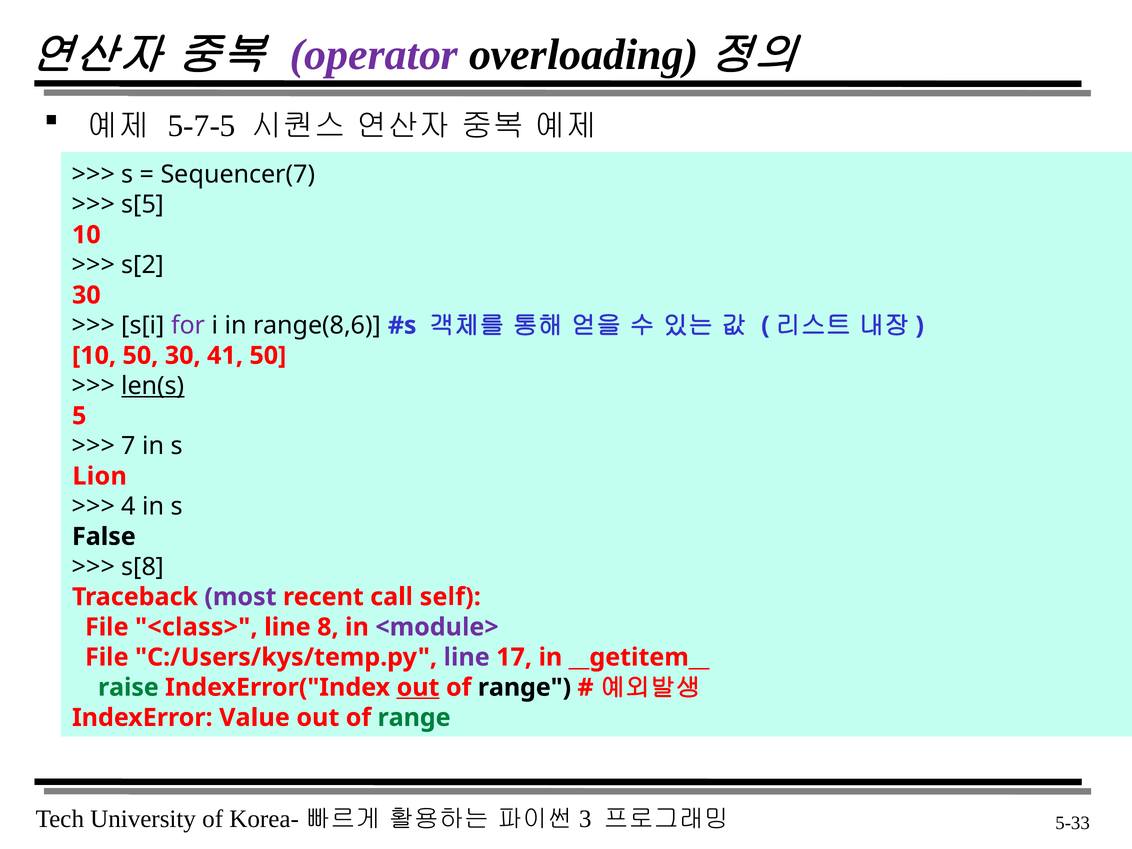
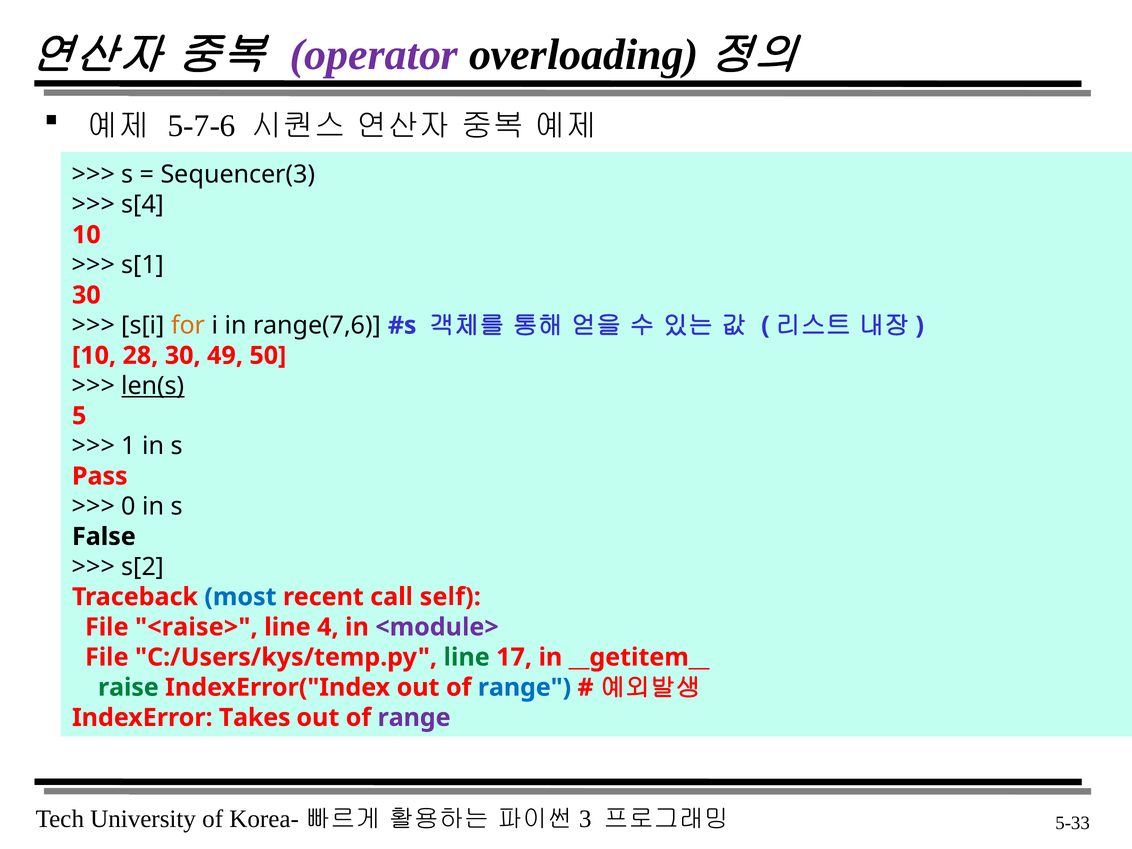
5-7-5: 5-7-5 -> 5-7-6 (202, 126)
Sequencer(7: Sequencer(7 -> Sequencer(3 (238, 175)
s[5: s[5 -> s[4 (143, 205)
s[2: s[2 -> s[1 (143, 265)
for colour: purple -> orange (188, 325)
range(8,6: range(8,6 -> range(7,6 (317, 325)
10 50: 50 -> 28 (140, 356)
41: 41 -> 49 (225, 356)
7: 7 -> 1 (129, 446)
Lion: Lion -> Pass (100, 476)
4: 4 -> 0 (129, 506)
s[8: s[8 -> s[2 (143, 567)
most colour: purple -> blue (240, 597)
<class>: <class> -> <raise> (196, 627)
8: 8 -> 4 (328, 627)
line colour: purple -> green (467, 657)
out underline: present -> none (418, 687)
range colour: black -> blue (524, 687)
Value: Value -> Takes (255, 718)
range colour: green -> purple (414, 718)
